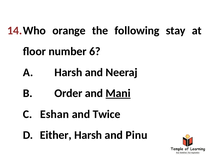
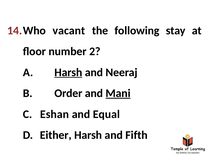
orange: orange -> vacant (69, 30)
6: 6 -> 2 (95, 51)
Harsh underline: none -> present (68, 72)
Twice: Twice -> Equal (106, 114)
Pinu: Pinu -> Fifth (137, 135)
